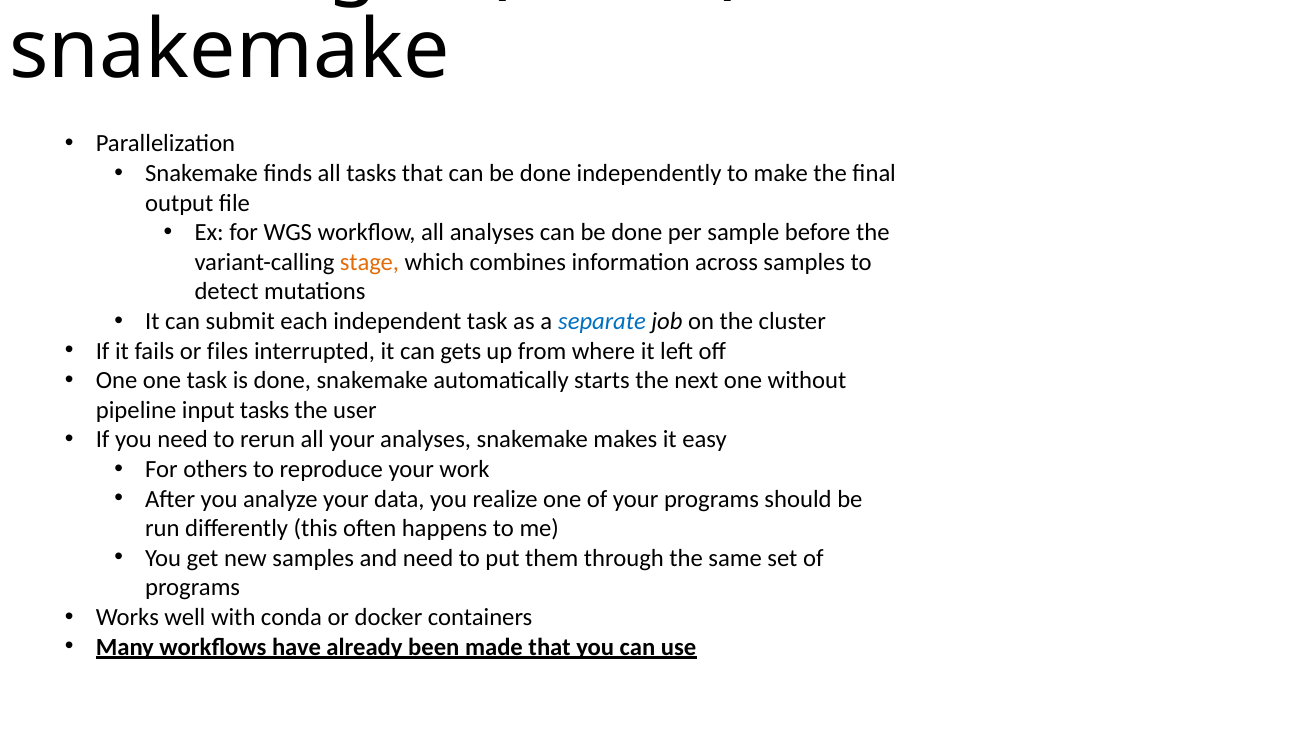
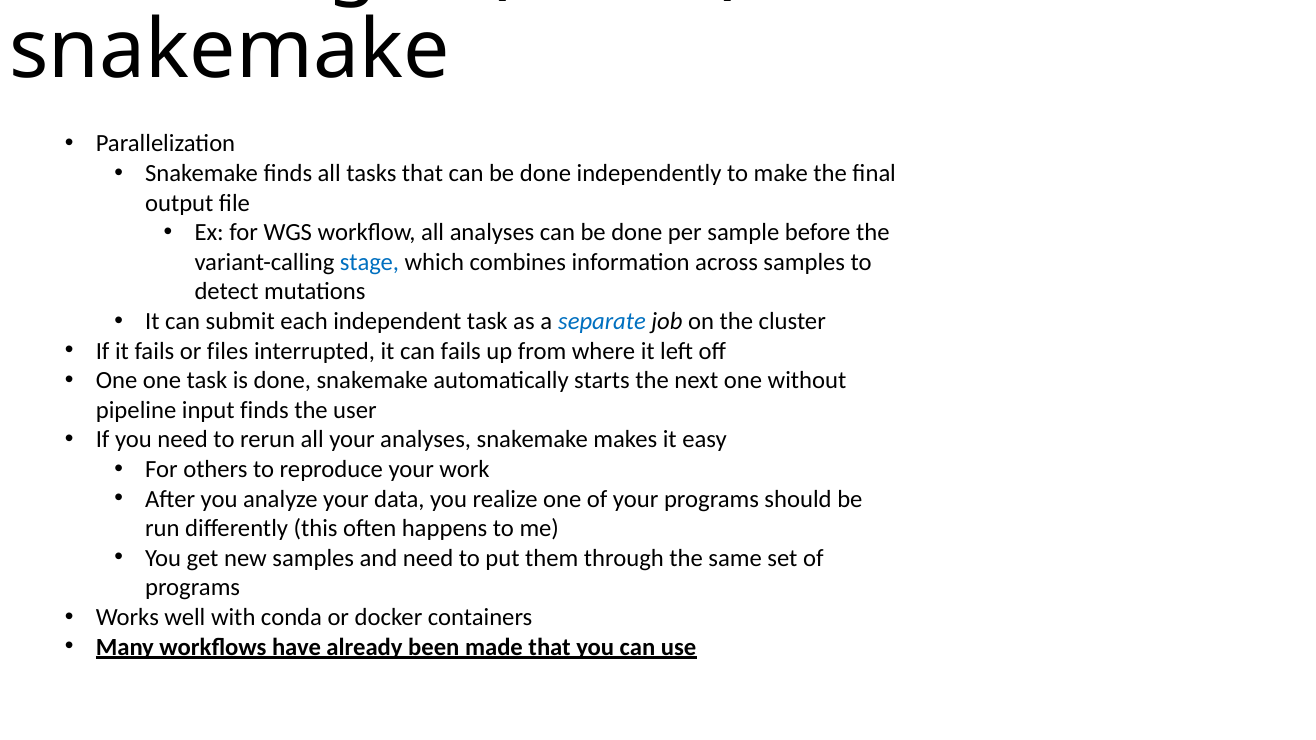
stage colour: orange -> blue (369, 262)
can gets: gets -> fails (461, 351)
input tasks: tasks -> finds (264, 410)
